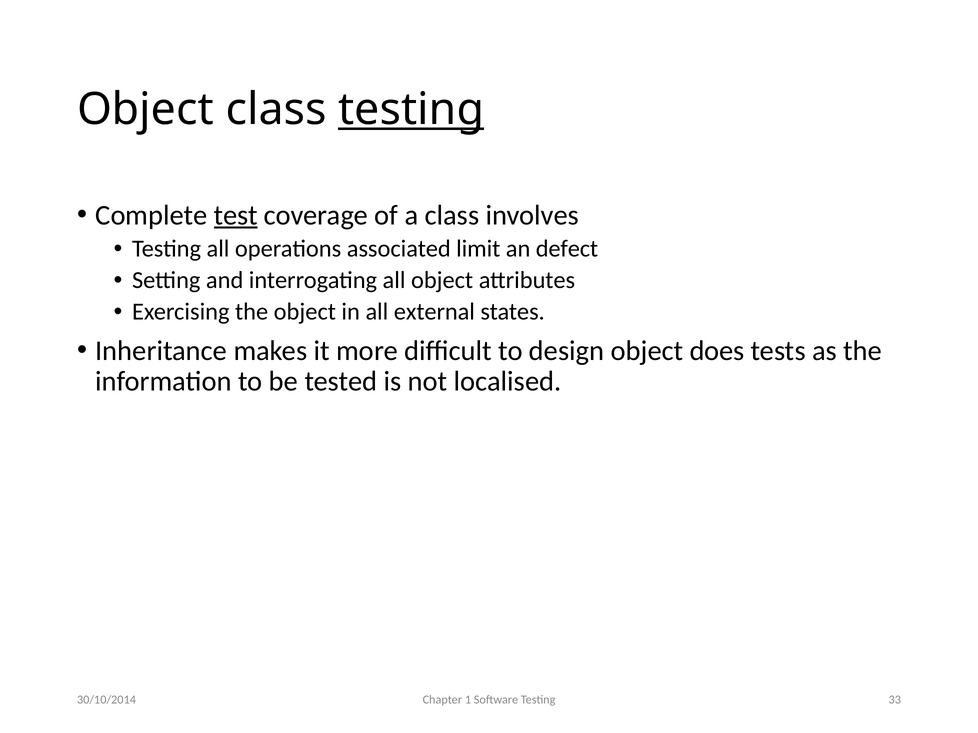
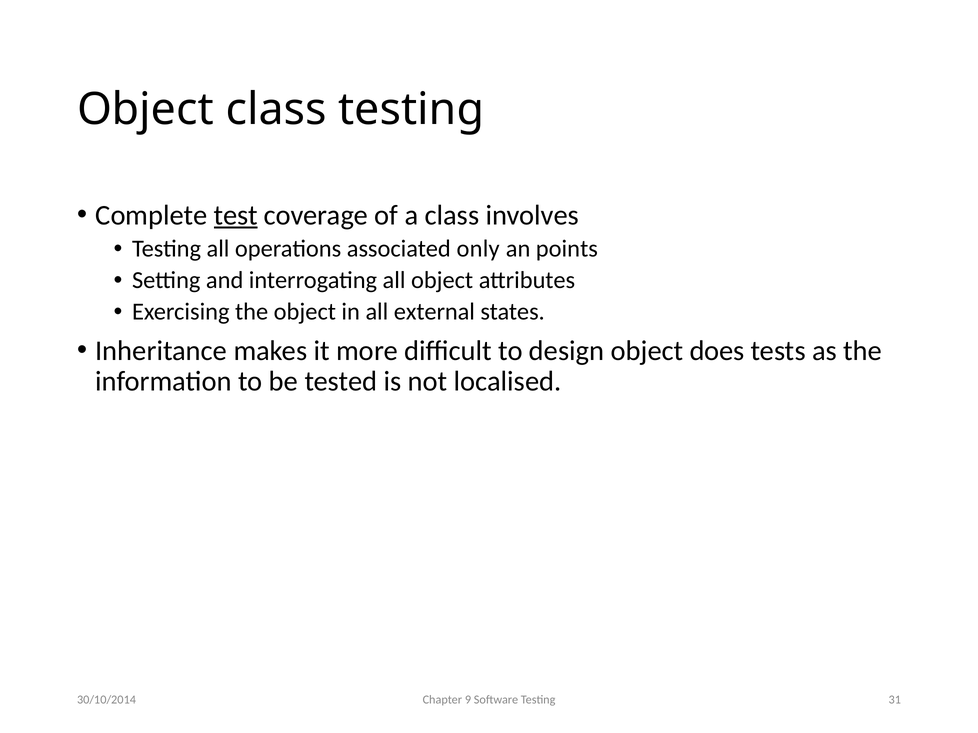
testing underline: present -> none (411, 110)
limit: limit -> only (478, 249)
defect: defect -> points (567, 249)
1: 1 -> 9 (468, 700)
33: 33 -> 31 (895, 700)
